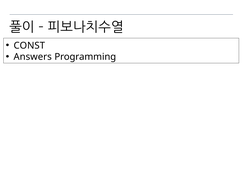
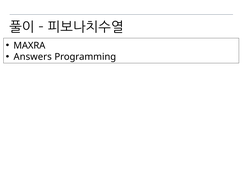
CONST: CONST -> MAXRA (29, 46)
